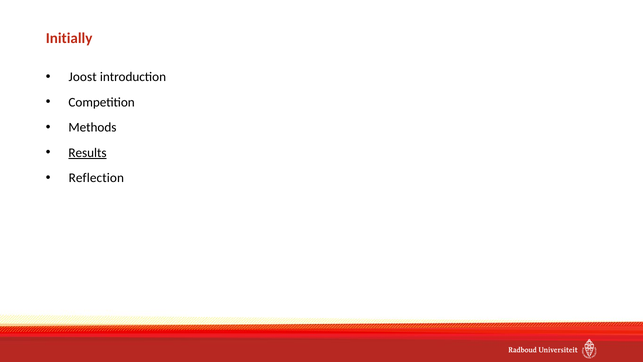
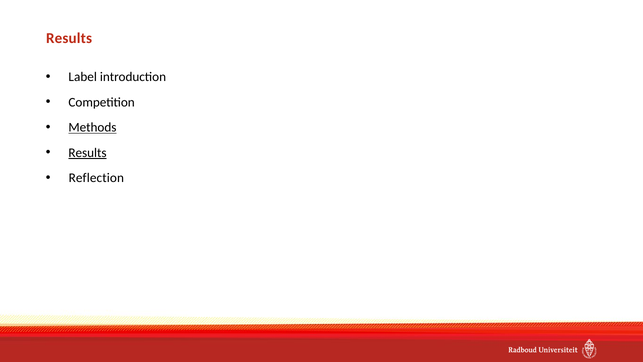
Initially: Initially -> Results (69, 38)
Joost: Joost -> Label (83, 77)
Methods underline: none -> present (92, 127)
